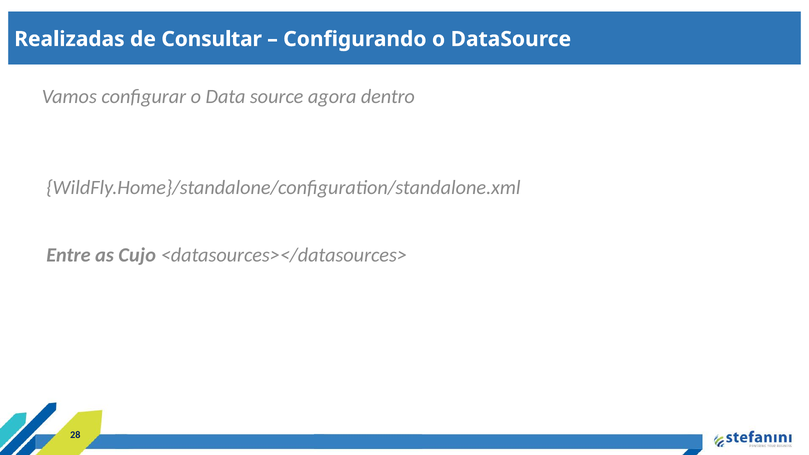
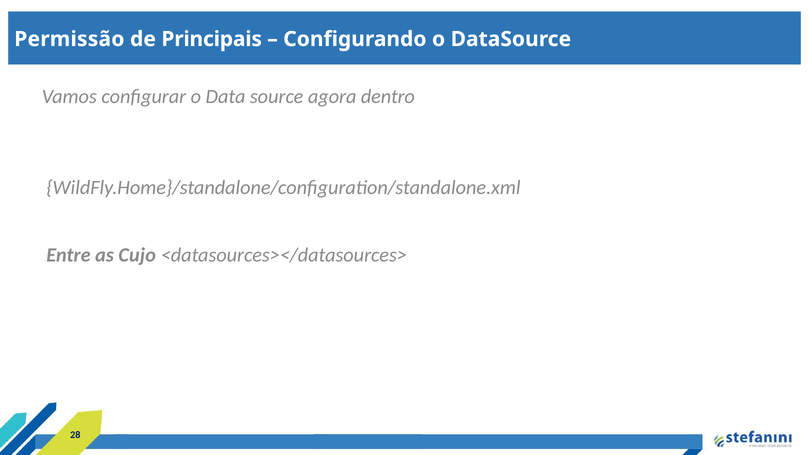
Realizadas: Realizadas -> Permissão (69, 39)
Consultar: Consultar -> Principais (212, 39)
